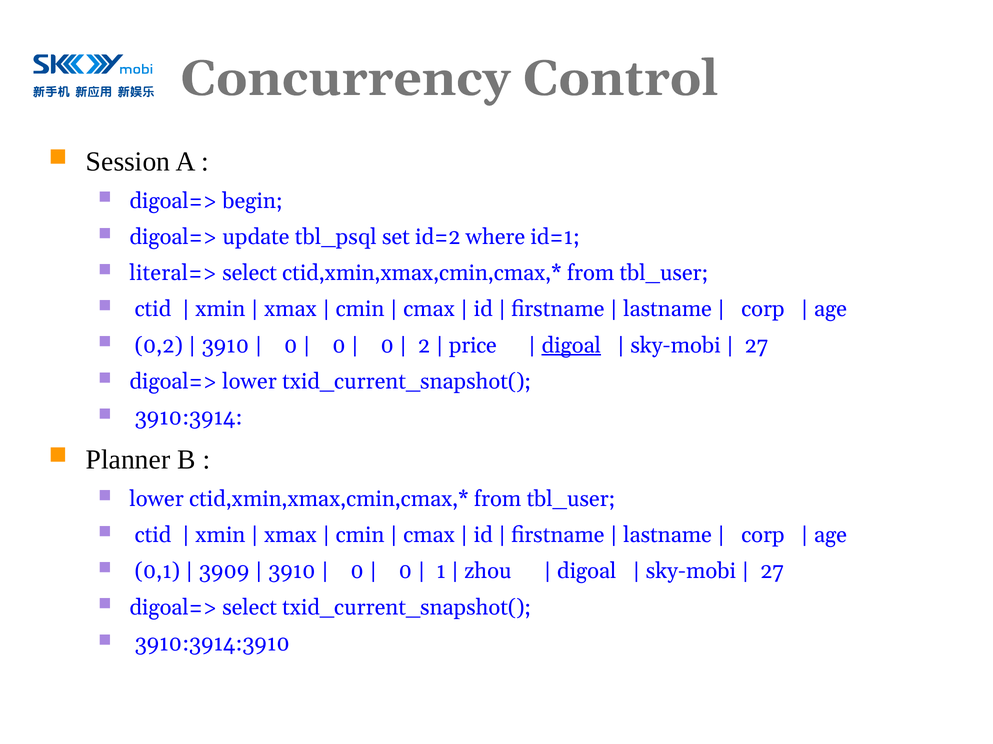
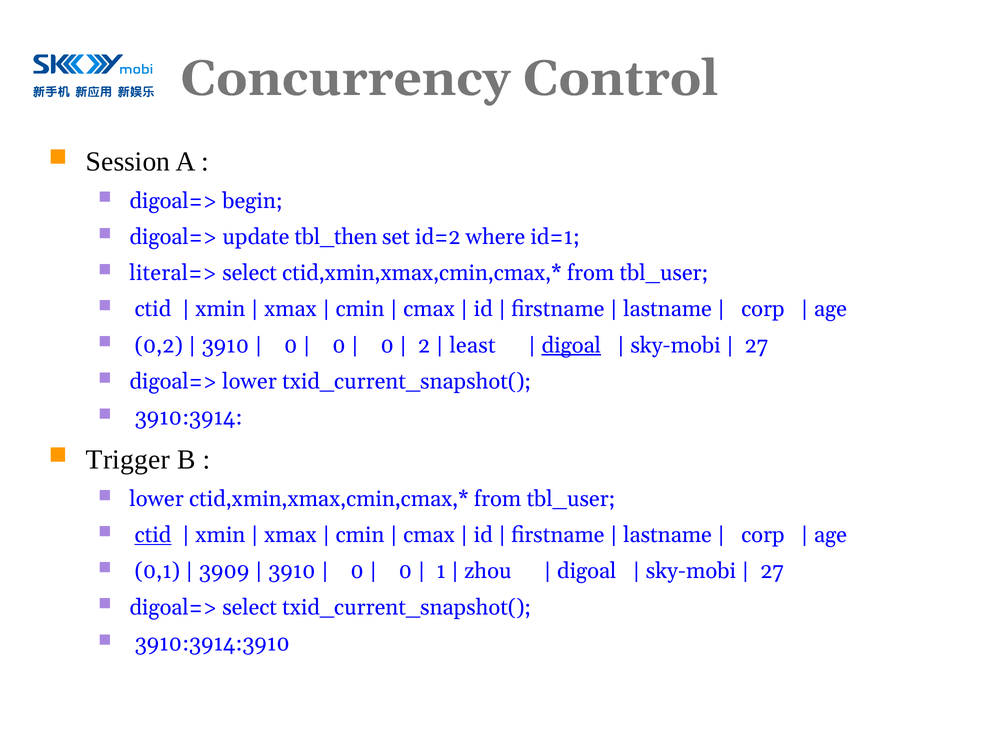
tbl_psql: tbl_psql -> tbl_then (336, 237)
price: price -> least (473, 346)
Planner: Planner -> Trigger (128, 460)
ctid underline: none -> present (153, 536)
